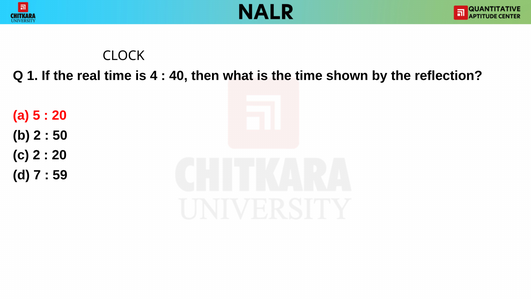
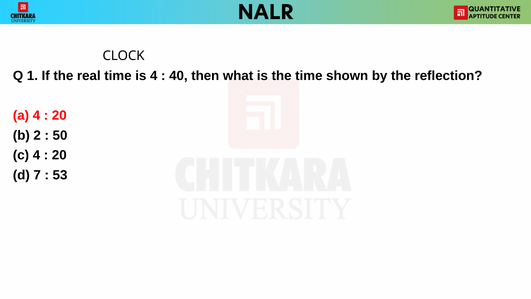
a 5: 5 -> 4 (36, 115)
c 2: 2 -> 4 (36, 155)
59: 59 -> 53 (60, 175)
